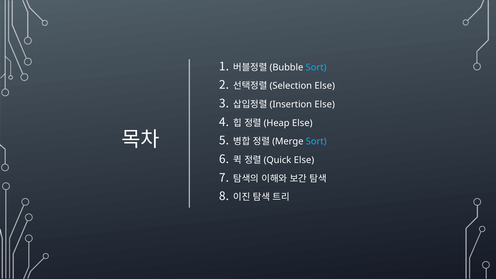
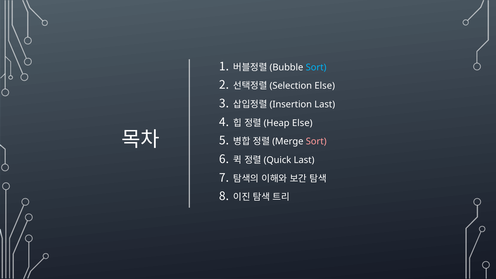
Else: Else -> Last (325, 104)
Sort colour: light blue -> pink (316, 142)
Else: Else -> Last (304, 160)
